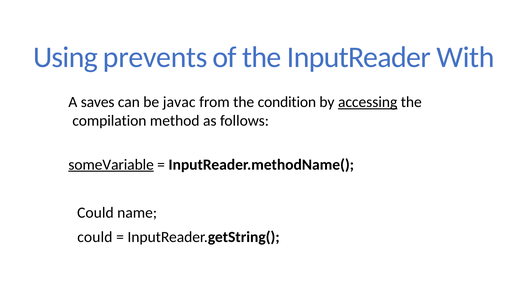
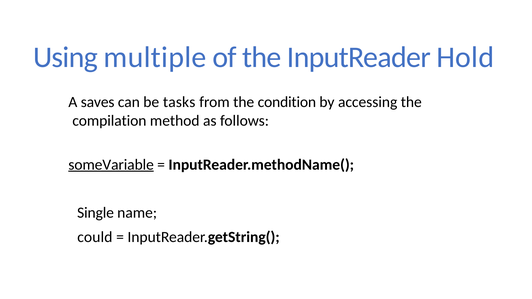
prevents: prevents -> multiple (155, 57)
With: With -> Hold (465, 57)
javac: javac -> tasks (179, 102)
accessing underline: present -> none (368, 102)
Could: Could -> Single (96, 213)
